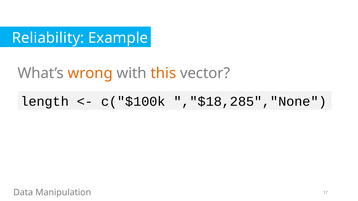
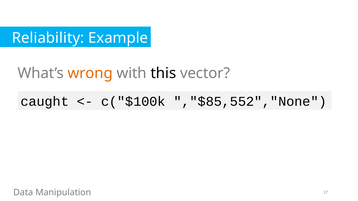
this colour: orange -> black (163, 73)
length: length -> caught (45, 102)
,"$18,285","None: ,"$18,285","None -> ,"$85,552","None (250, 102)
